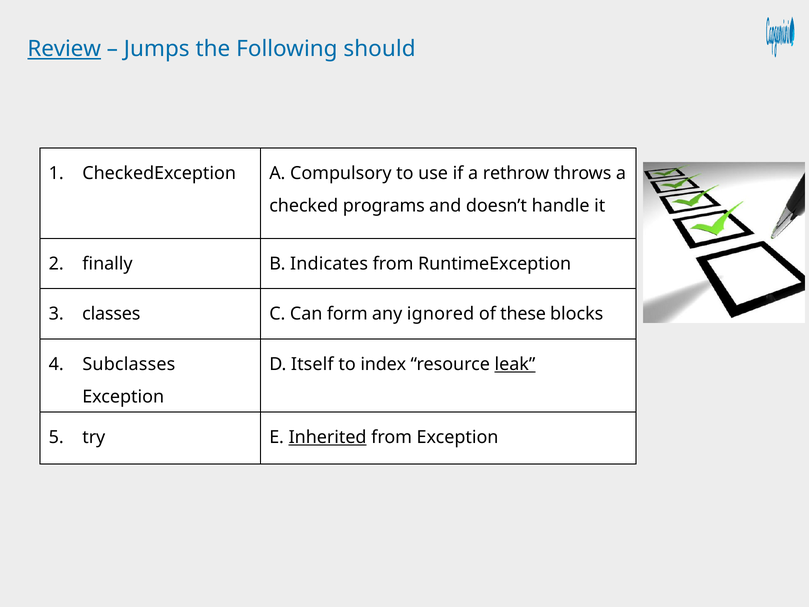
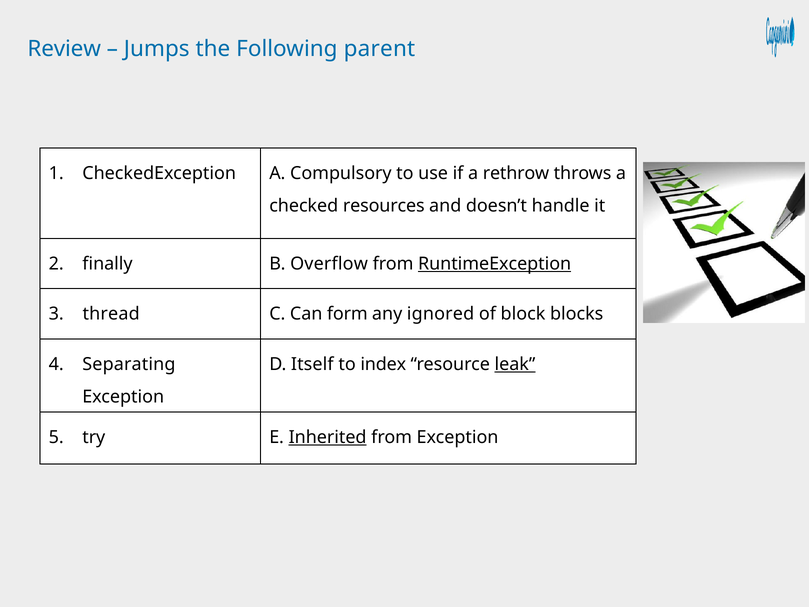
Review underline: present -> none (64, 49)
should: should -> parent (379, 49)
programs: programs -> resources (384, 206)
Indicates: Indicates -> Overflow (329, 264)
RuntimeException underline: none -> present (495, 264)
classes: classes -> thread (111, 314)
these: these -> block (523, 314)
Subclasses: Subclasses -> Separating (129, 364)
